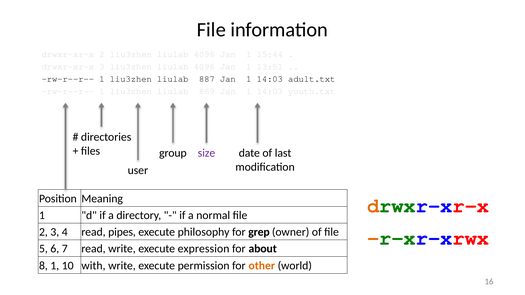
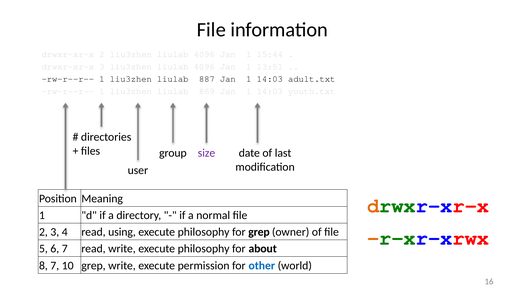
pipes: pipes -> using (122, 232)
write execute expression: expression -> philosophy (204, 249)
8 1: 1 -> 7 (55, 266)
10 with: with -> grep (94, 266)
other colour: orange -> blue (262, 266)
